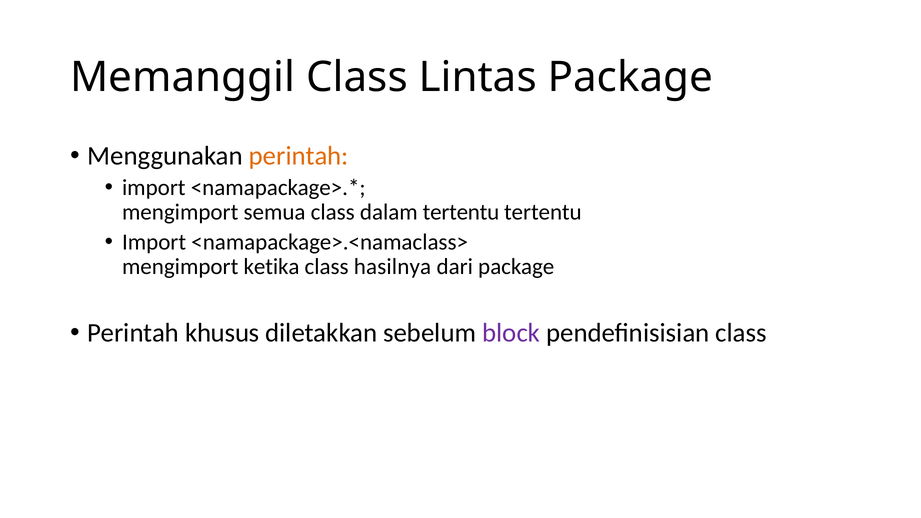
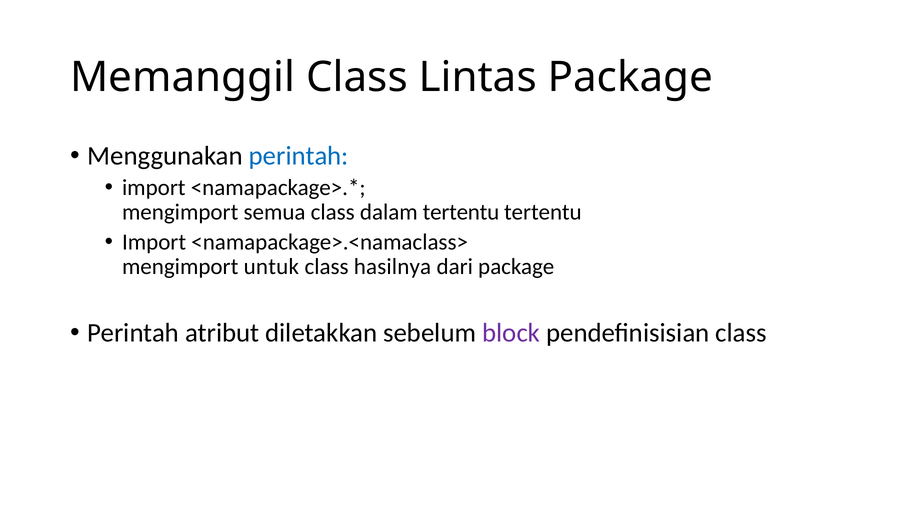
perintah colour: orange -> blue (299, 156)
ketika: ketika -> untuk (271, 267)
khusus: khusus -> atribut (222, 333)
